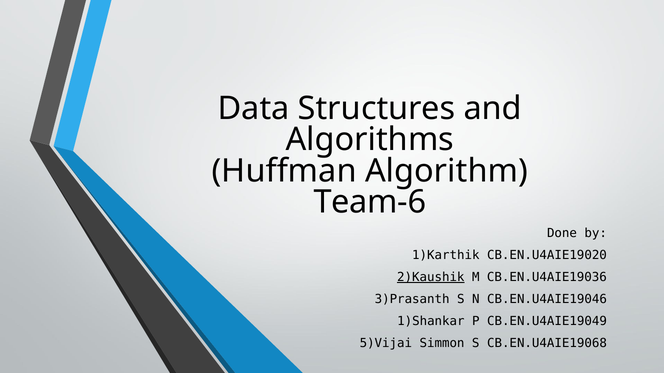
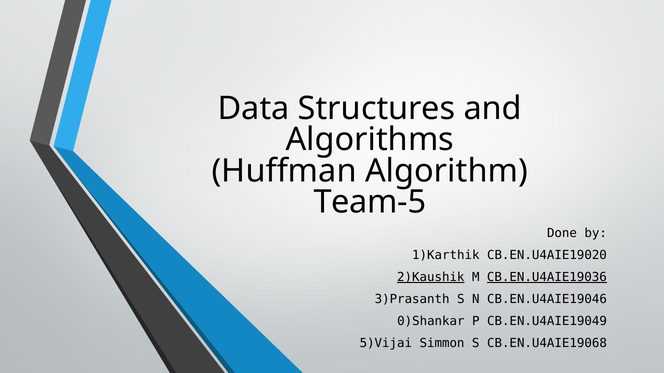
Team-6: Team-6 -> Team-5 (370, 202)
CB.EN.U4AIE19036 underline: none -> present (547, 277)
1)Shankar: 1)Shankar -> 0)Shankar (431, 321)
